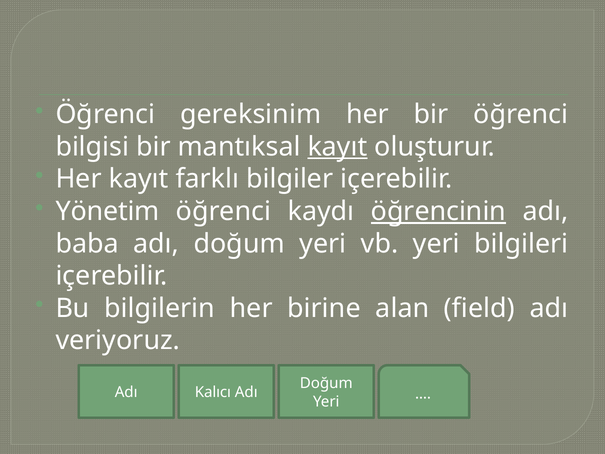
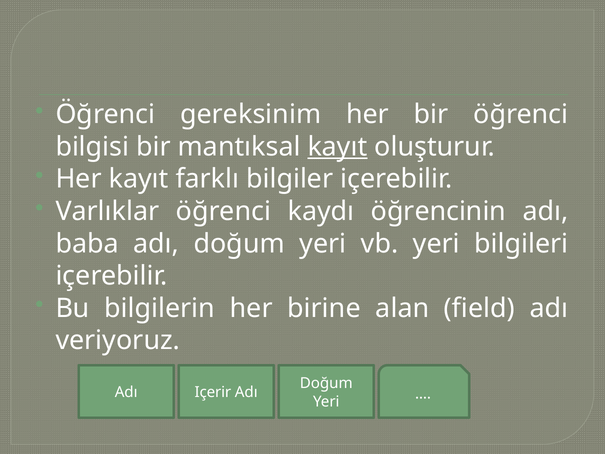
Yönetim: Yönetim -> Varlıklar (107, 211)
öğrencinin underline: present -> none (438, 211)
Kalıcı: Kalıcı -> Içerir (213, 392)
